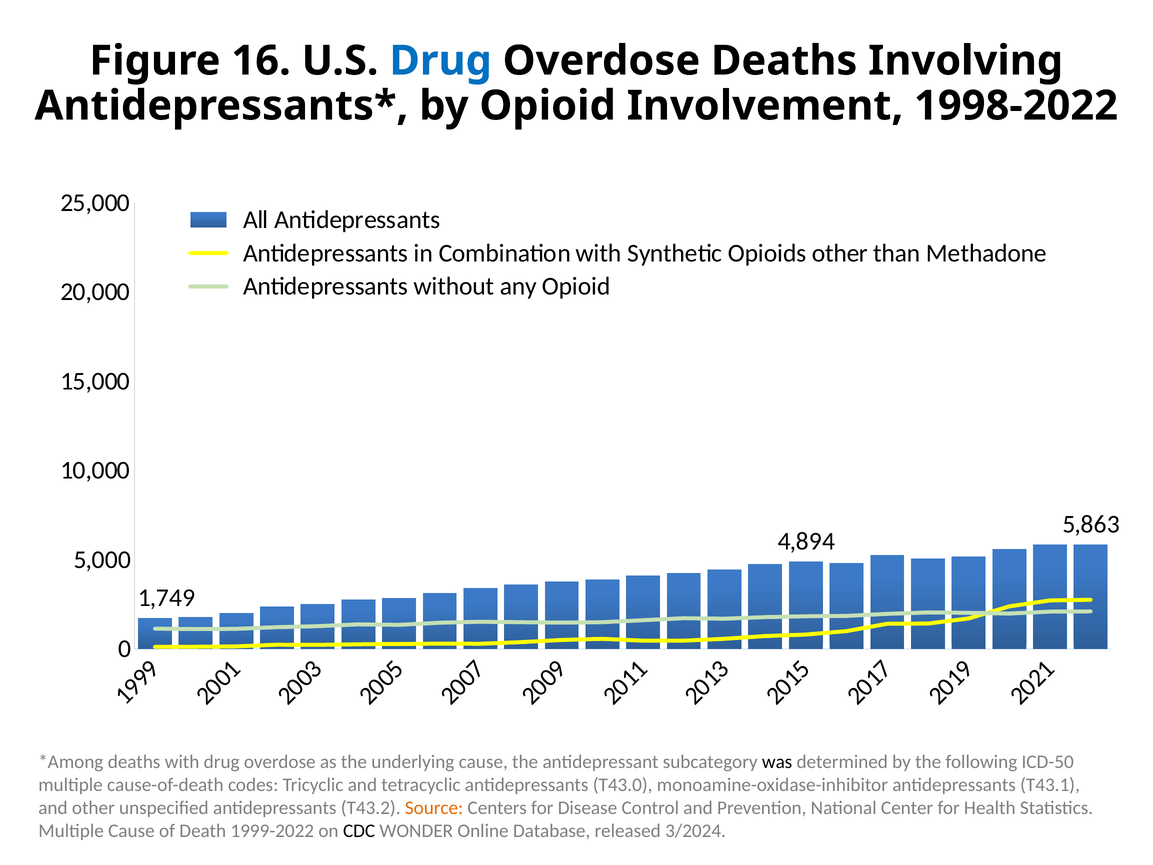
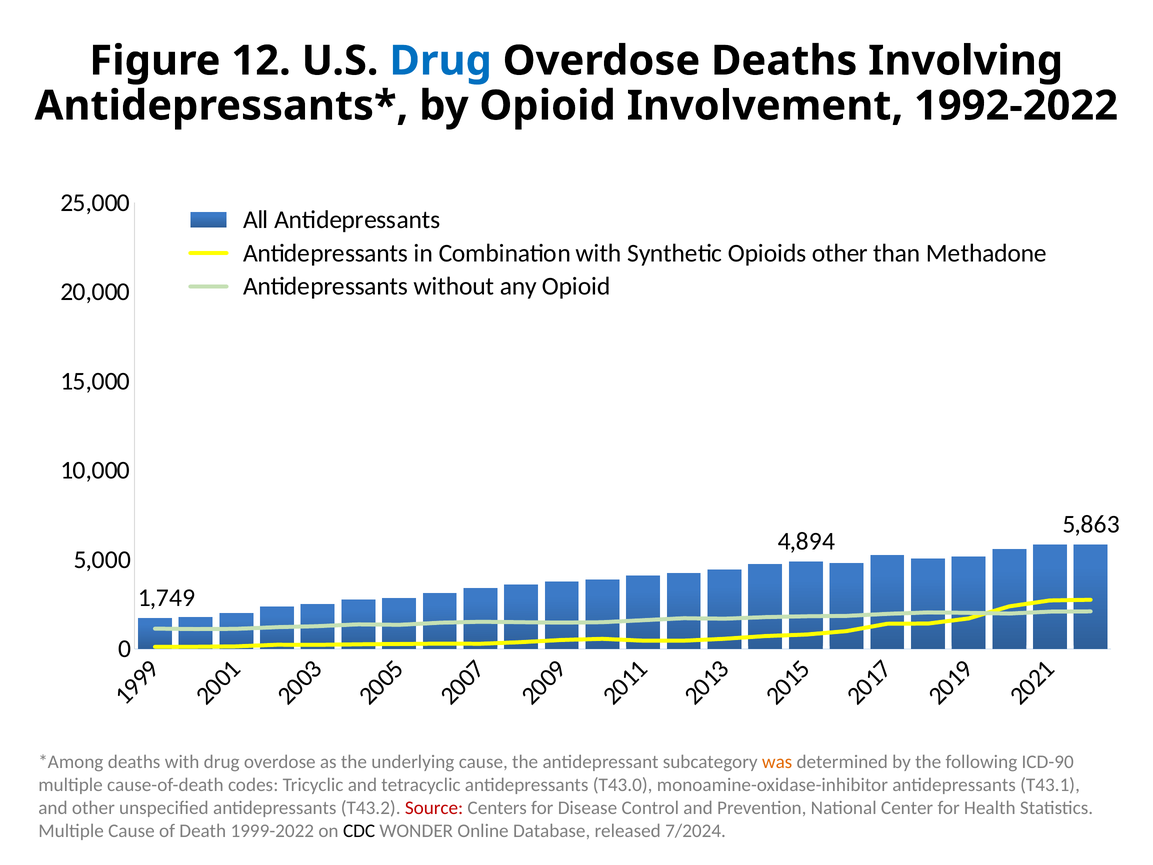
16: 16 -> 12 (261, 61)
1998-2022: 1998-2022 -> 1992-2022 (1016, 106)
was colour: black -> orange (777, 762)
ICD-50: ICD-50 -> ICD-90 (1048, 762)
Source colour: orange -> red (434, 808)
3/2024: 3/2024 -> 7/2024 (696, 831)
